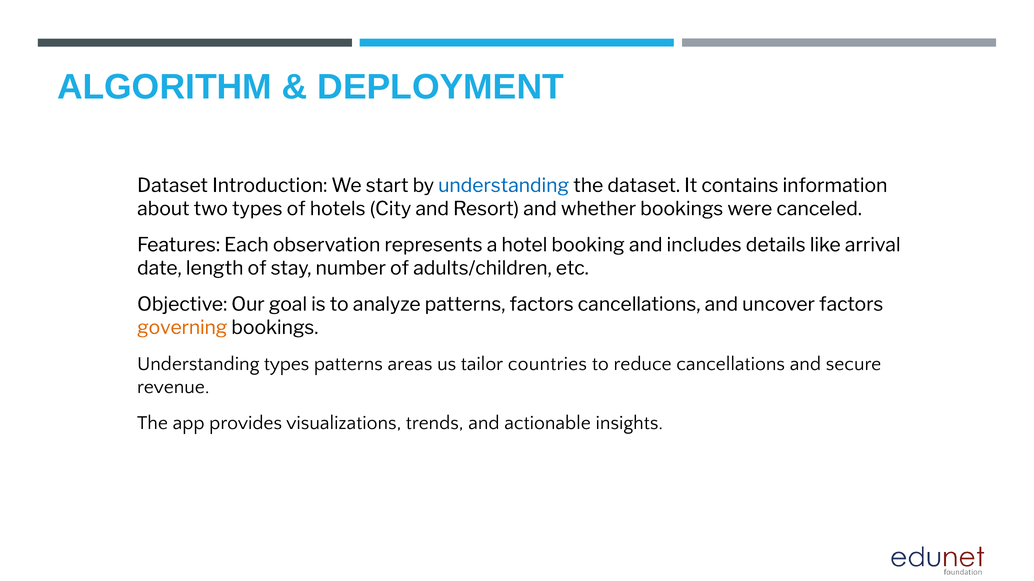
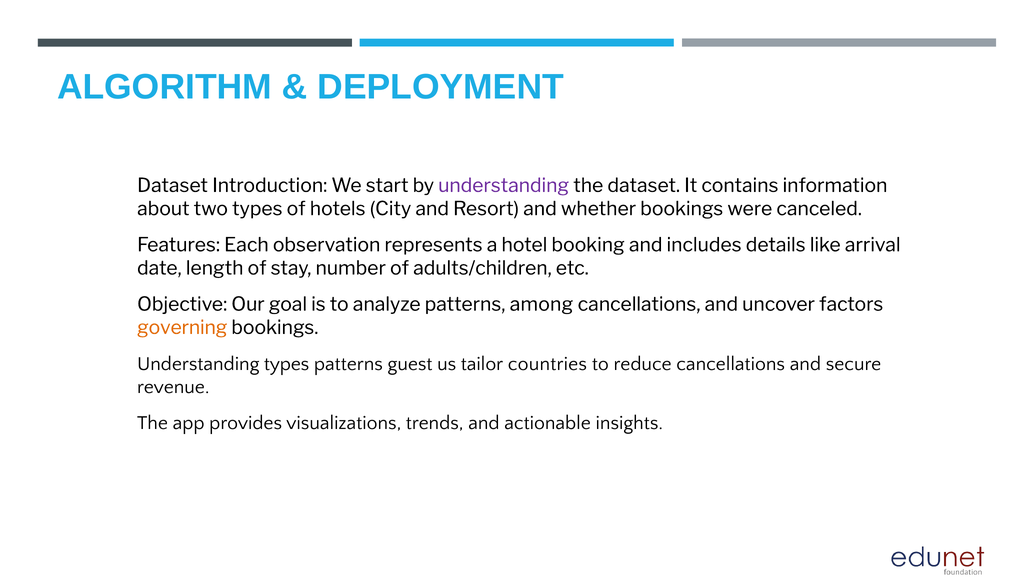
understanding colour: blue -> purple (504, 186)
patterns factors: factors -> among (541, 305)
areas: areas -> guest (410, 364)
